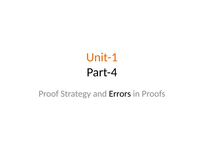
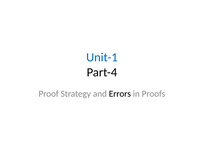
Unit-1 colour: orange -> blue (102, 57)
